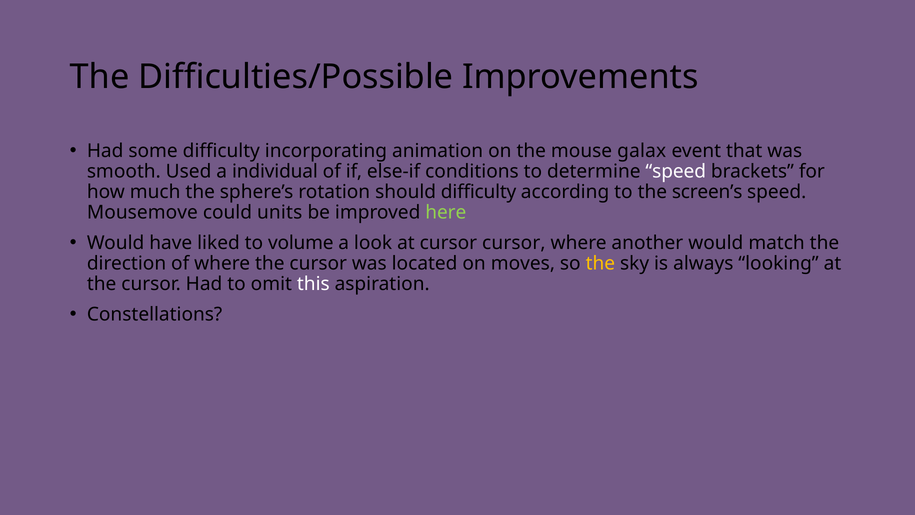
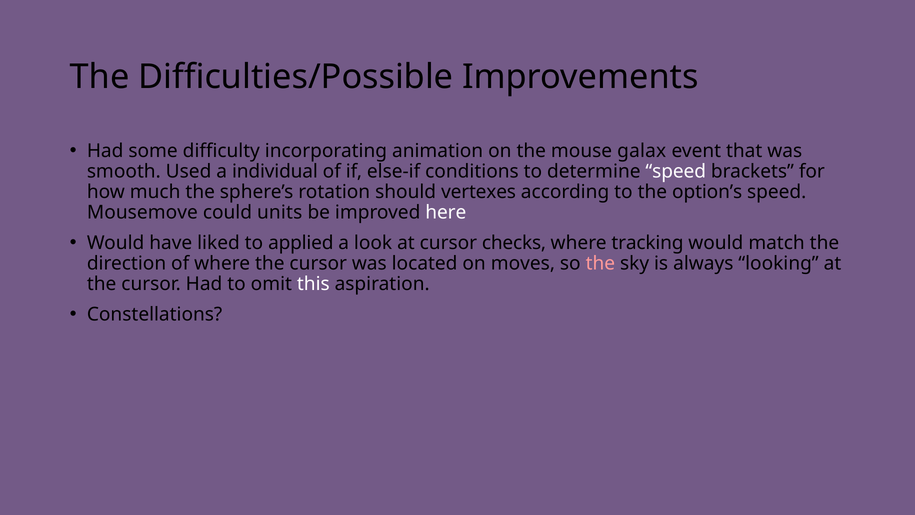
should difficulty: difficulty -> vertexes (479, 192)
screen’s: screen’s -> option’s (707, 192)
here colour: light green -> white (446, 212)
volume: volume -> applied (301, 243)
cursor cursor: cursor -> checks (514, 243)
another: another -> tracking (647, 243)
the colour: yellow -> pink (600, 263)
